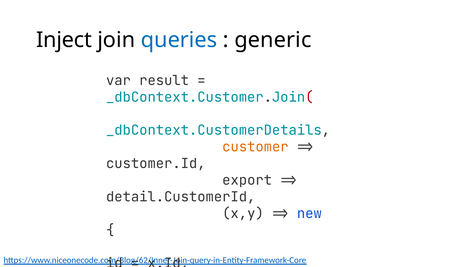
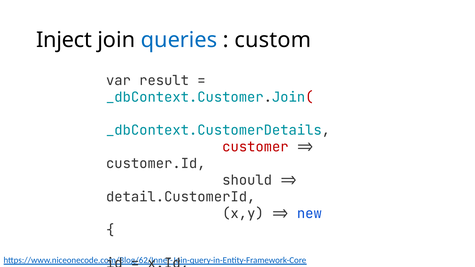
generic: generic -> custom (273, 40)
customer colour: orange -> red (255, 147)
export: export -> should (247, 180)
